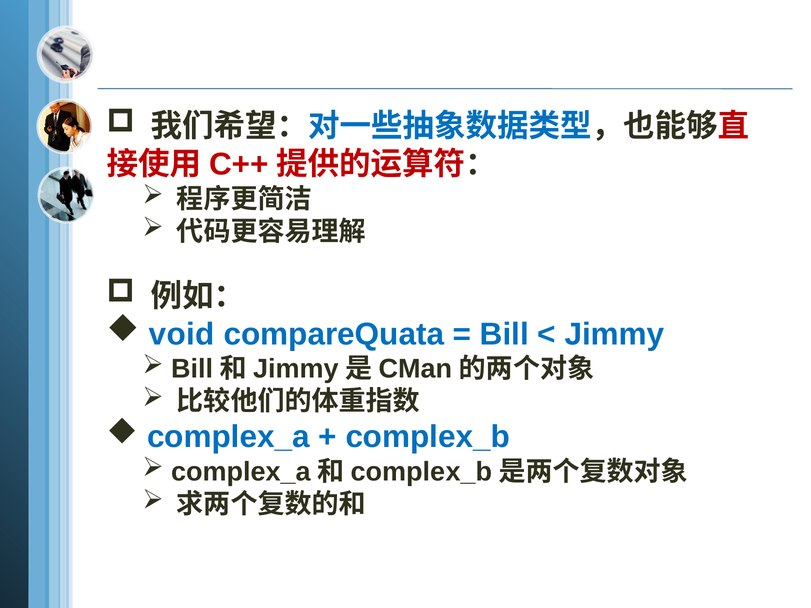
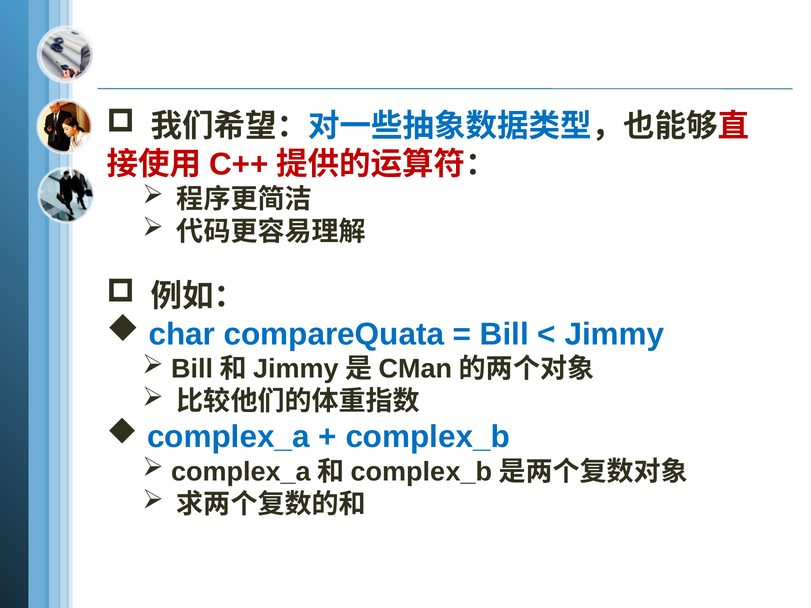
void: void -> char (182, 334)
